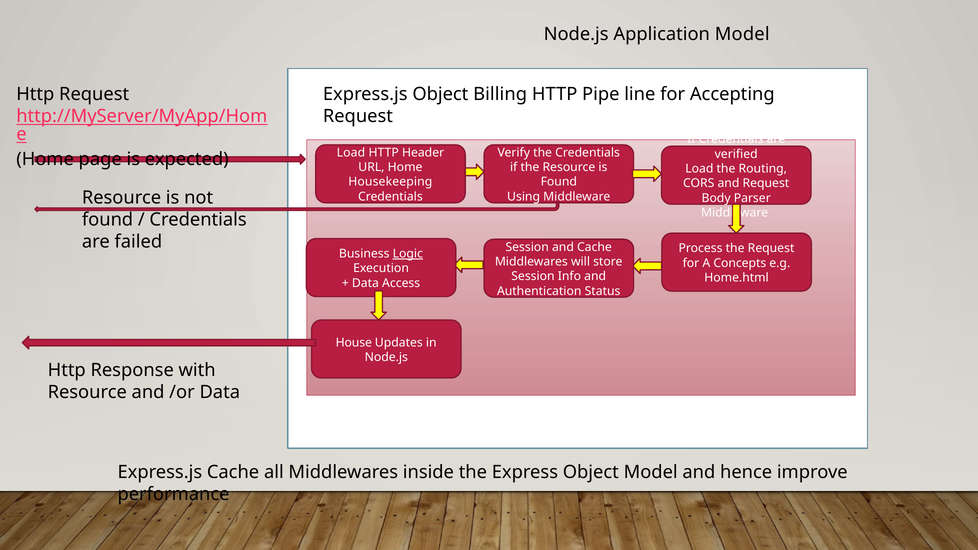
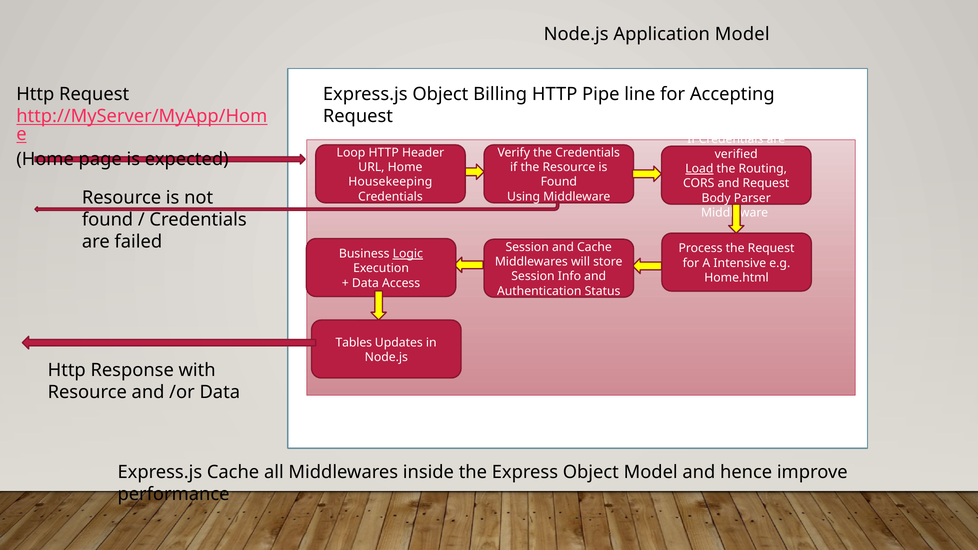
expected Load: Load -> Loop (351, 153)
Load underline: none -> present (699, 169)
Concepts: Concepts -> Intensive (740, 263)
House: House -> Tables (354, 343)
